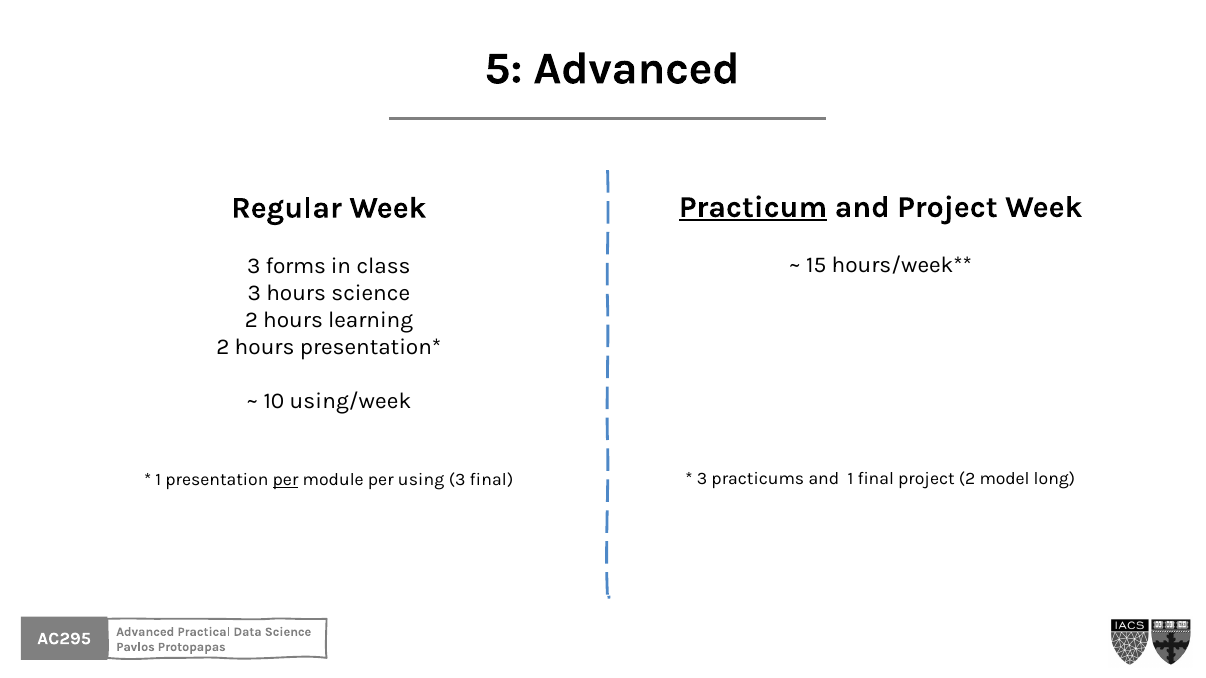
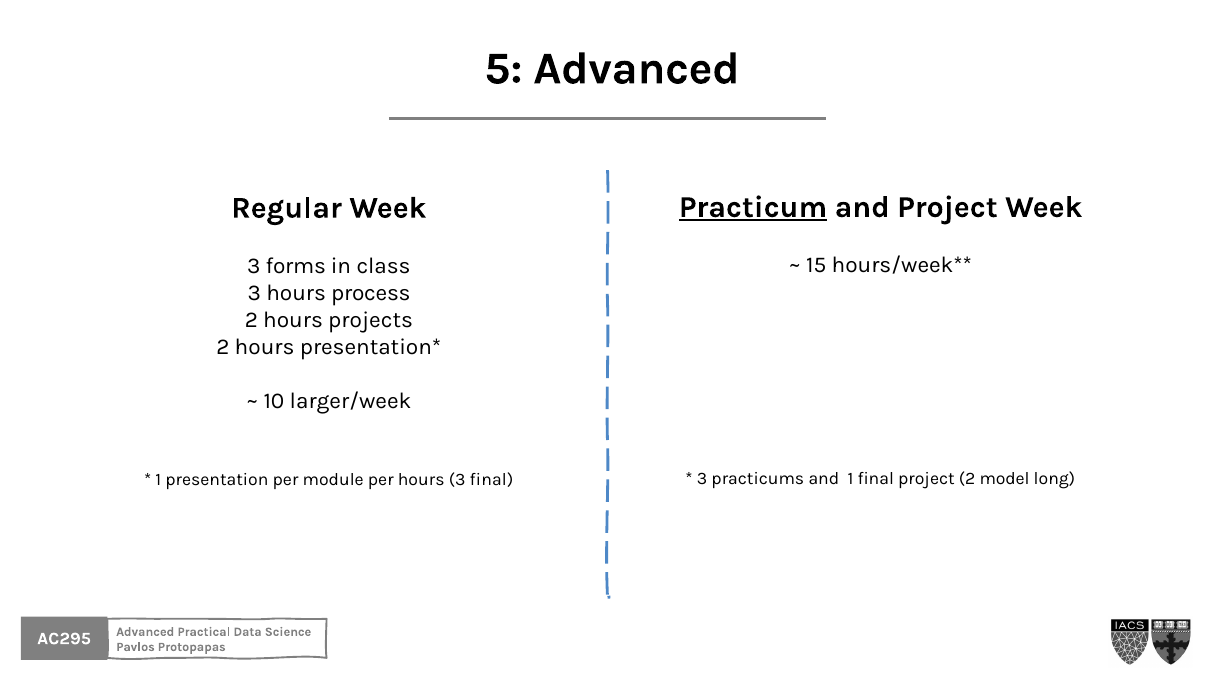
hours science: science -> process (371, 293)
learning: learning -> projects (371, 320)
using/week: using/week -> larger/week (351, 402)
per underline: present -> none (286, 480)
per using: using -> hours (421, 480)
